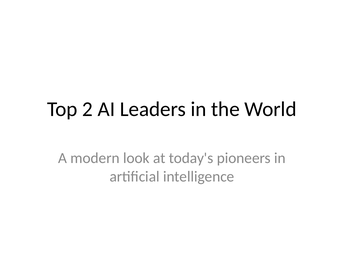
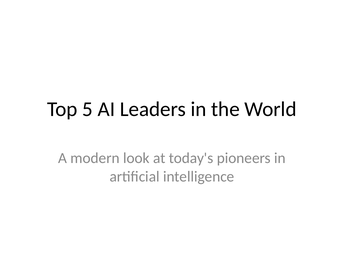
2: 2 -> 5 (88, 109)
